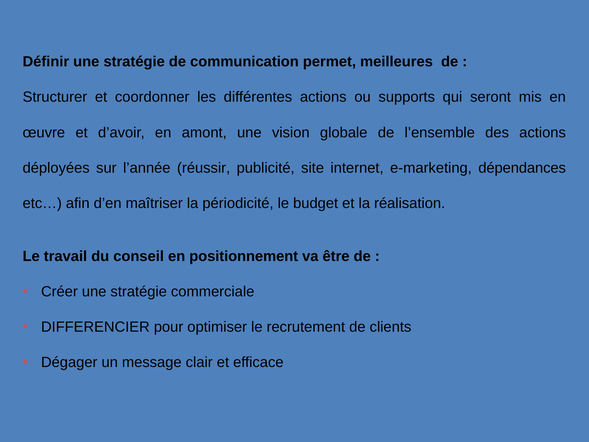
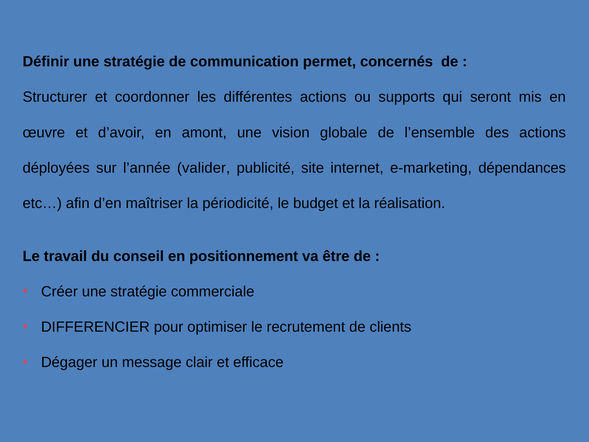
meilleures: meilleures -> concernés (397, 62)
réussir: réussir -> valider (204, 168)
